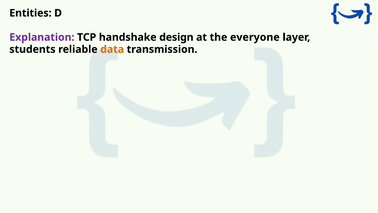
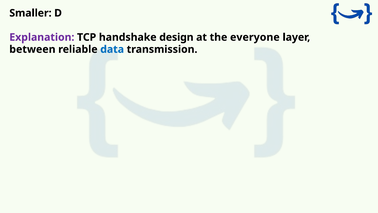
Entities: Entities -> Smaller (30, 13)
students: students -> between (32, 49)
data colour: orange -> blue (112, 49)
